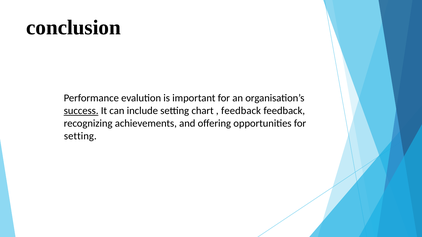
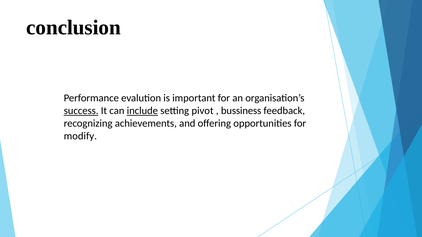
include underline: none -> present (142, 111)
chart: chart -> pivot (203, 111)
feedback: feedback -> bussiness (241, 111)
setting: setting -> modify (80, 136)
